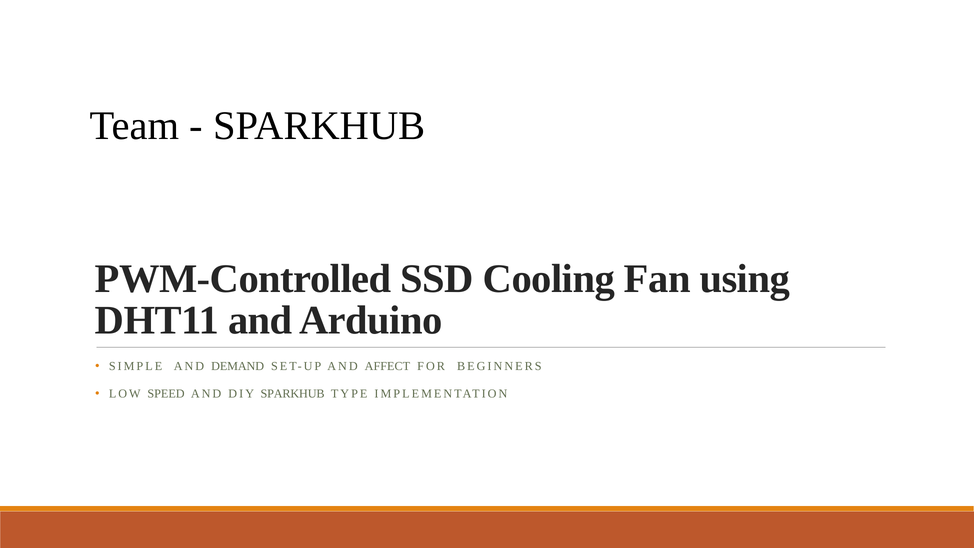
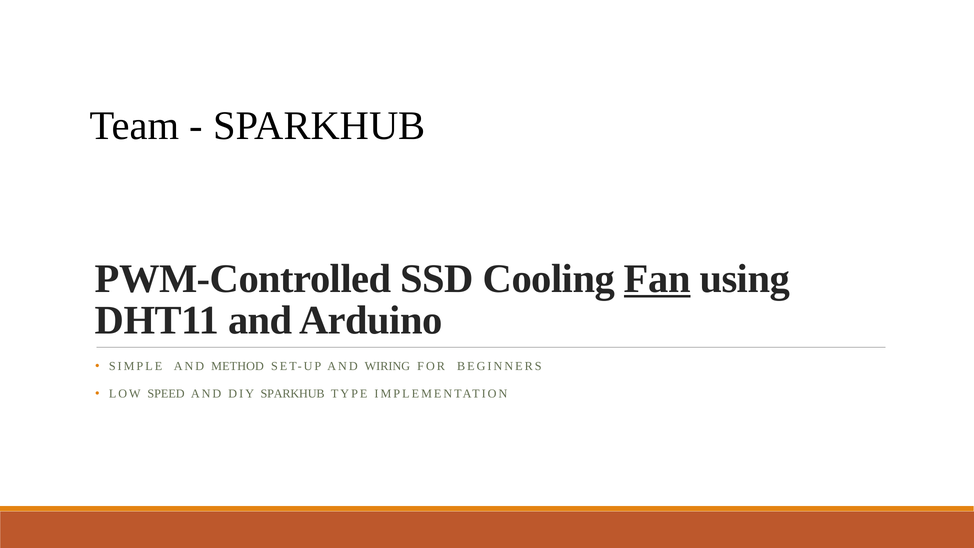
Fan underline: none -> present (657, 279)
DEMAND: DEMAND -> METHOD (238, 366)
AFFECT: AFFECT -> WIRING (387, 366)
